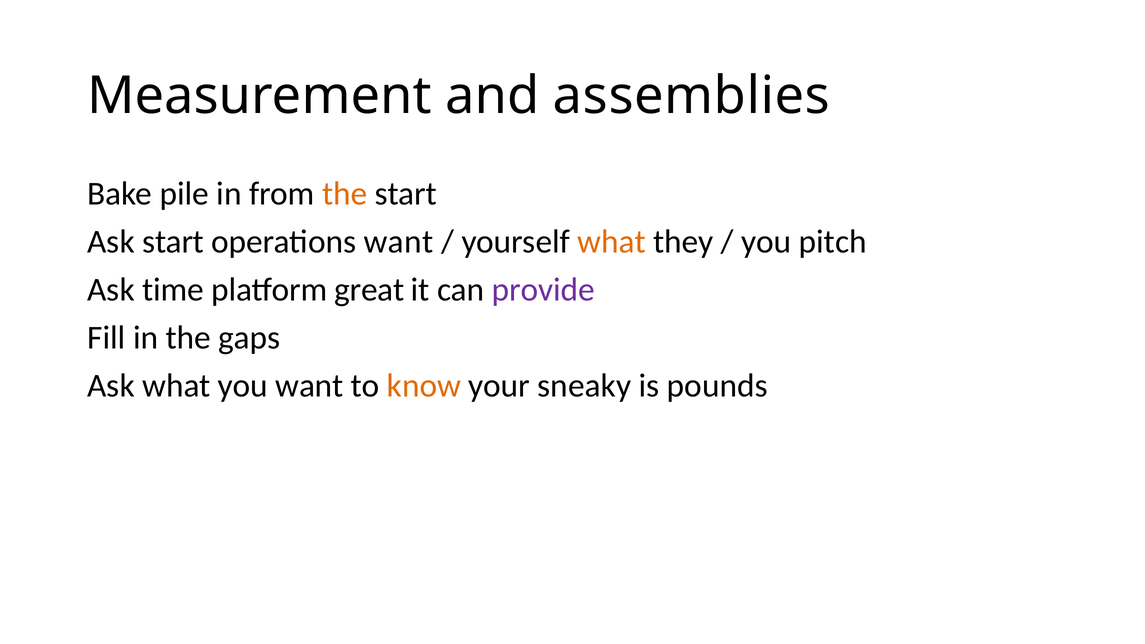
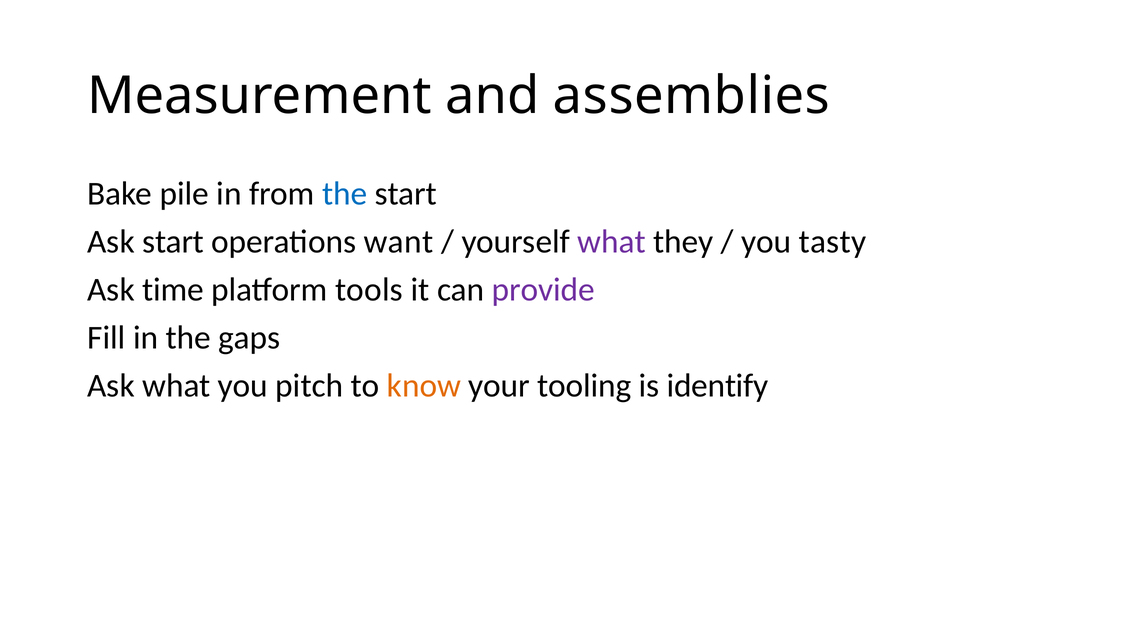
the colour: orange -> blue (345, 194)
what colour: orange -> purple (612, 242)
pitch: pitch -> tasty (833, 242)
great: great -> tools (369, 290)
you want: want -> pitch (309, 386)
sneaky: sneaky -> tooling (584, 386)
pounds: pounds -> identify (718, 386)
